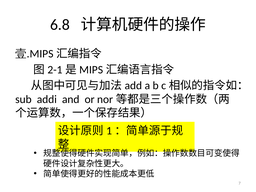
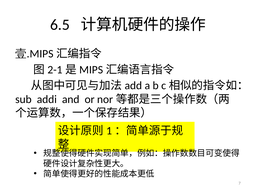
6.8: 6.8 -> 6.5 (60, 25)
